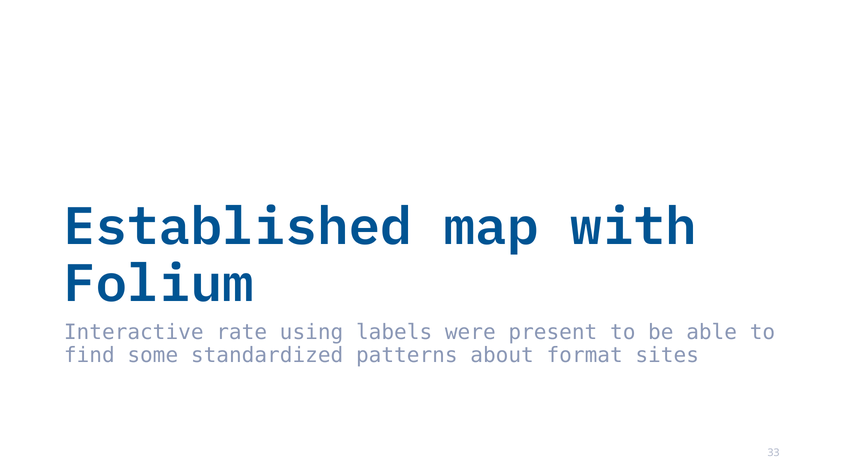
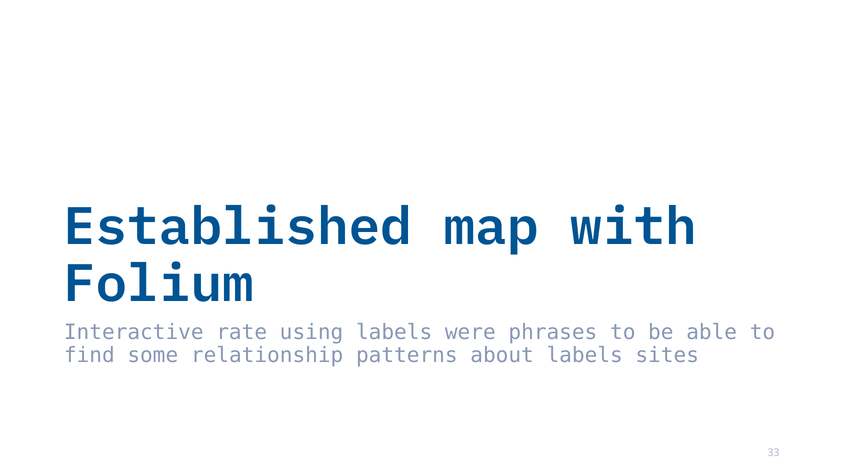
present: present -> phrases (553, 332)
standardized: standardized -> relationship (267, 355)
about format: format -> labels (585, 355)
